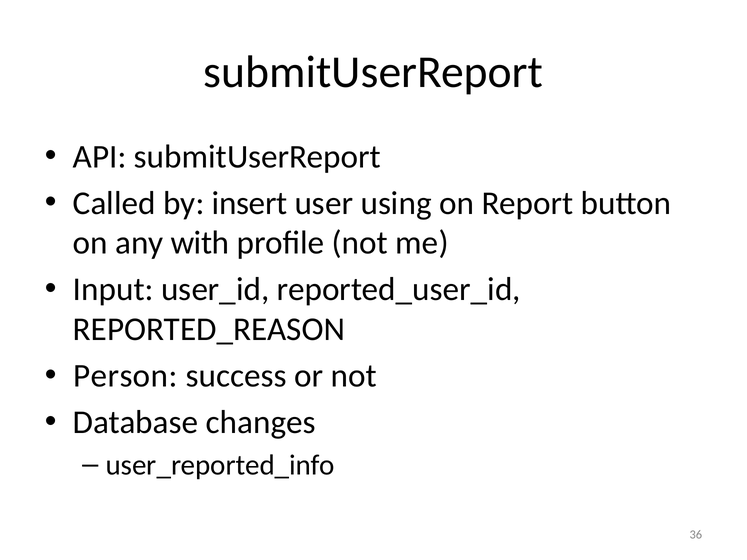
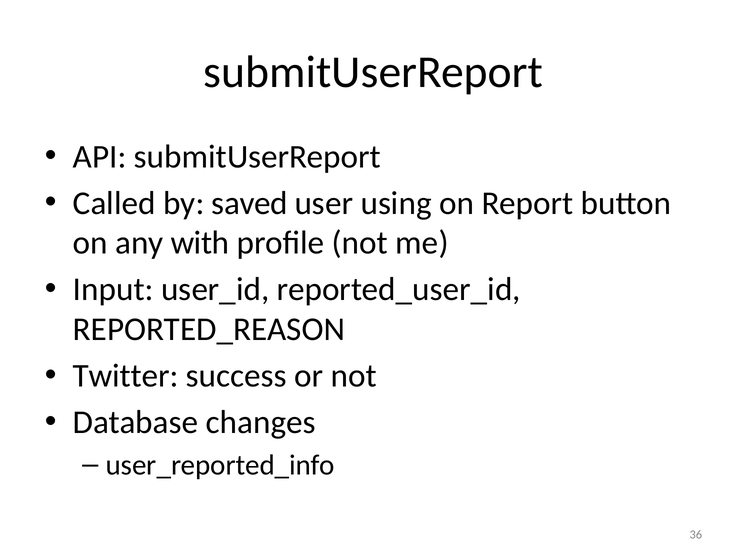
insert: insert -> saved (250, 203)
Person: Person -> Twitter (126, 376)
